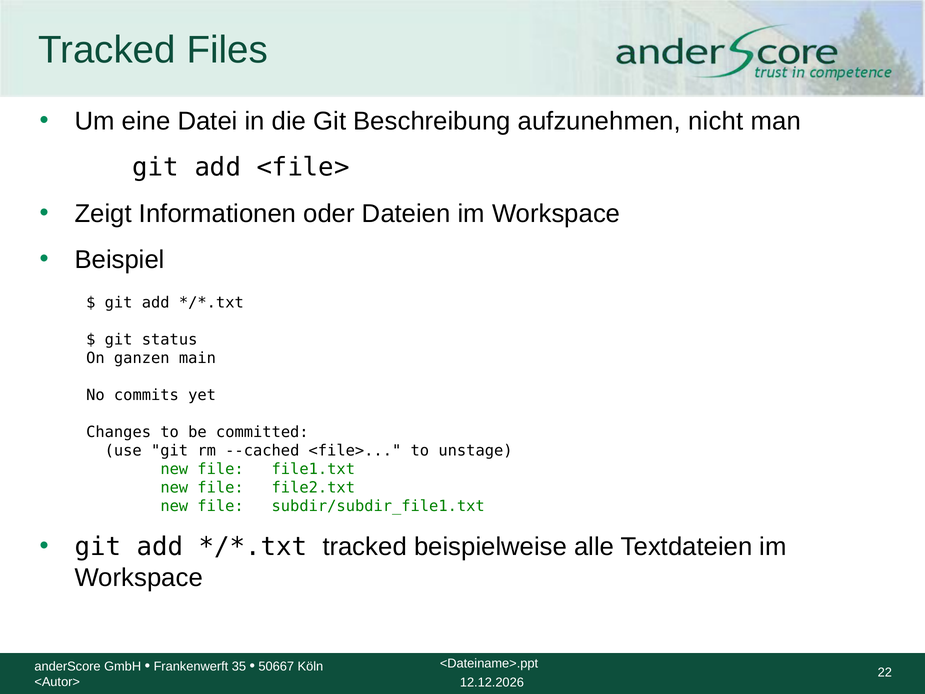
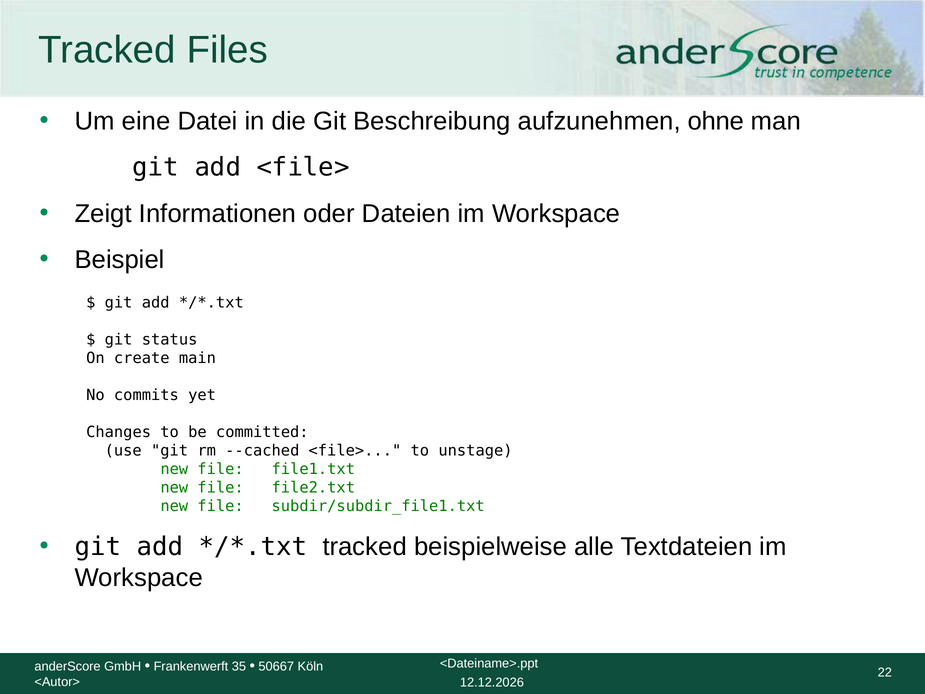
nicht: nicht -> ohne (716, 121)
ganzen: ganzen -> create (142, 358)
